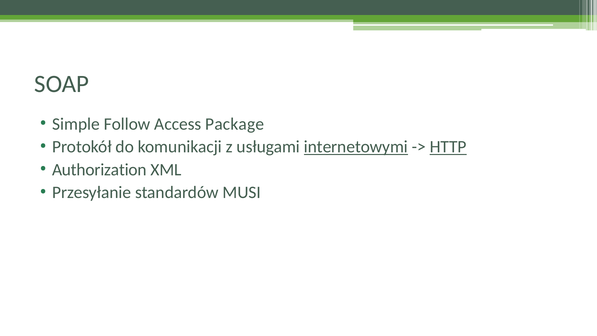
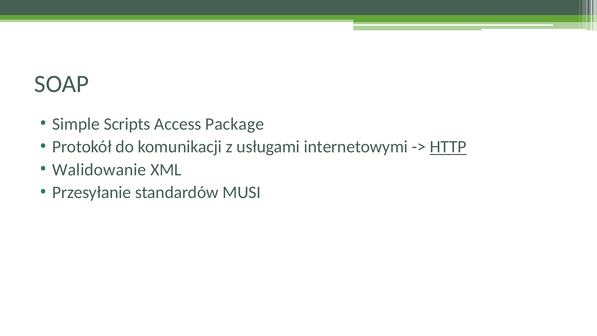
Follow: Follow -> Scripts (127, 124)
internetowymi underline: present -> none (356, 147)
Authorization: Authorization -> Walidowanie (99, 170)
